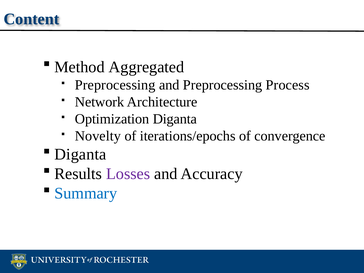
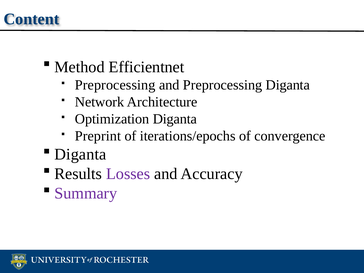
Aggregated: Aggregated -> Efficientnet (147, 67)
Preprocessing Process: Process -> Diganta (288, 85)
Novelty: Novelty -> Preprint (98, 136)
Summary colour: blue -> purple (86, 193)
